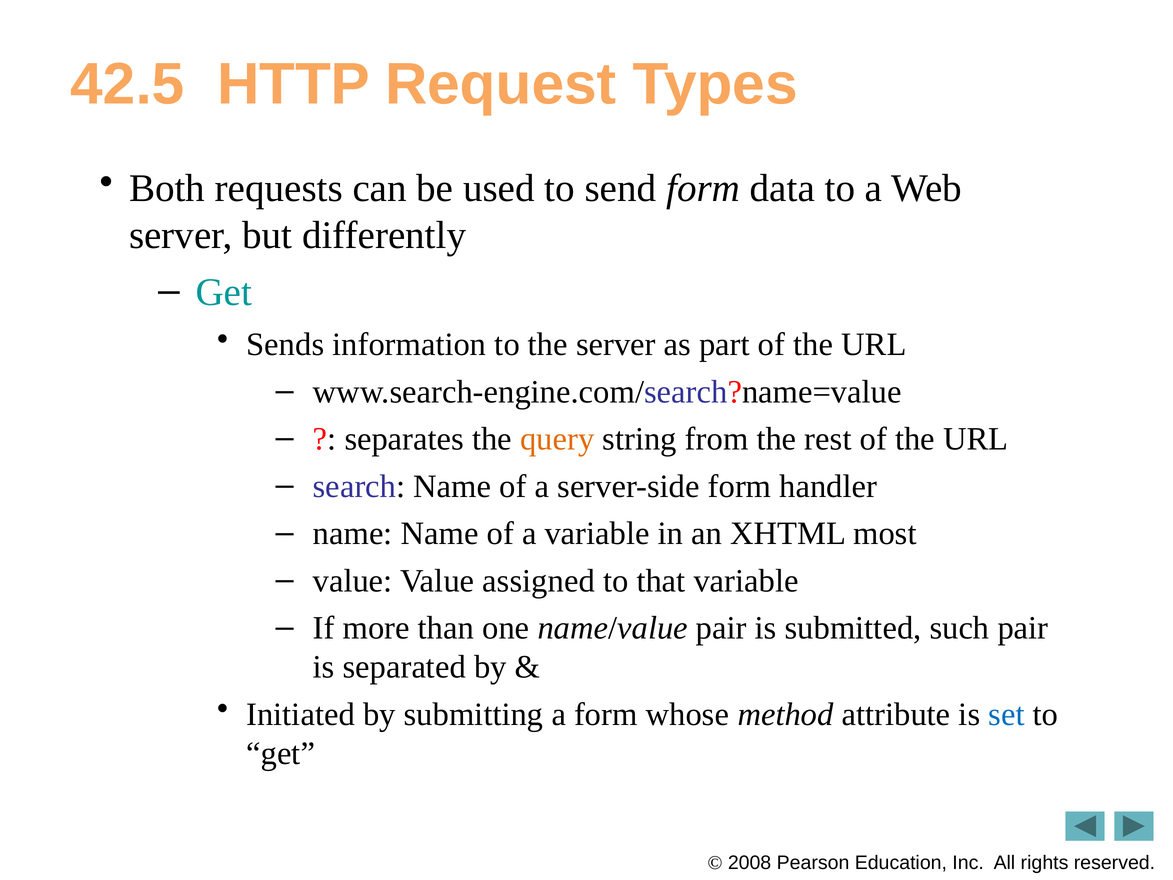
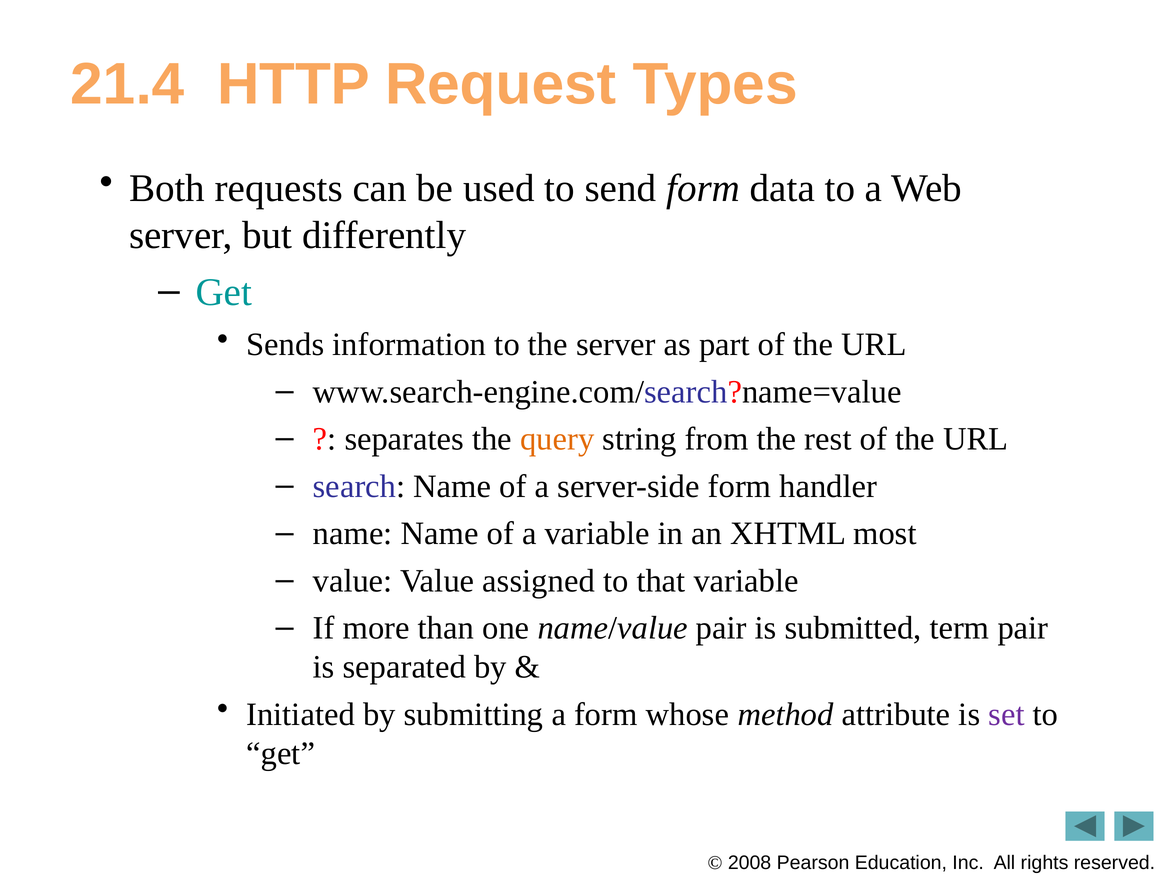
42.5: 42.5 -> 21.4 (127, 84)
such: such -> term (959, 628)
set colour: blue -> purple (1007, 714)
